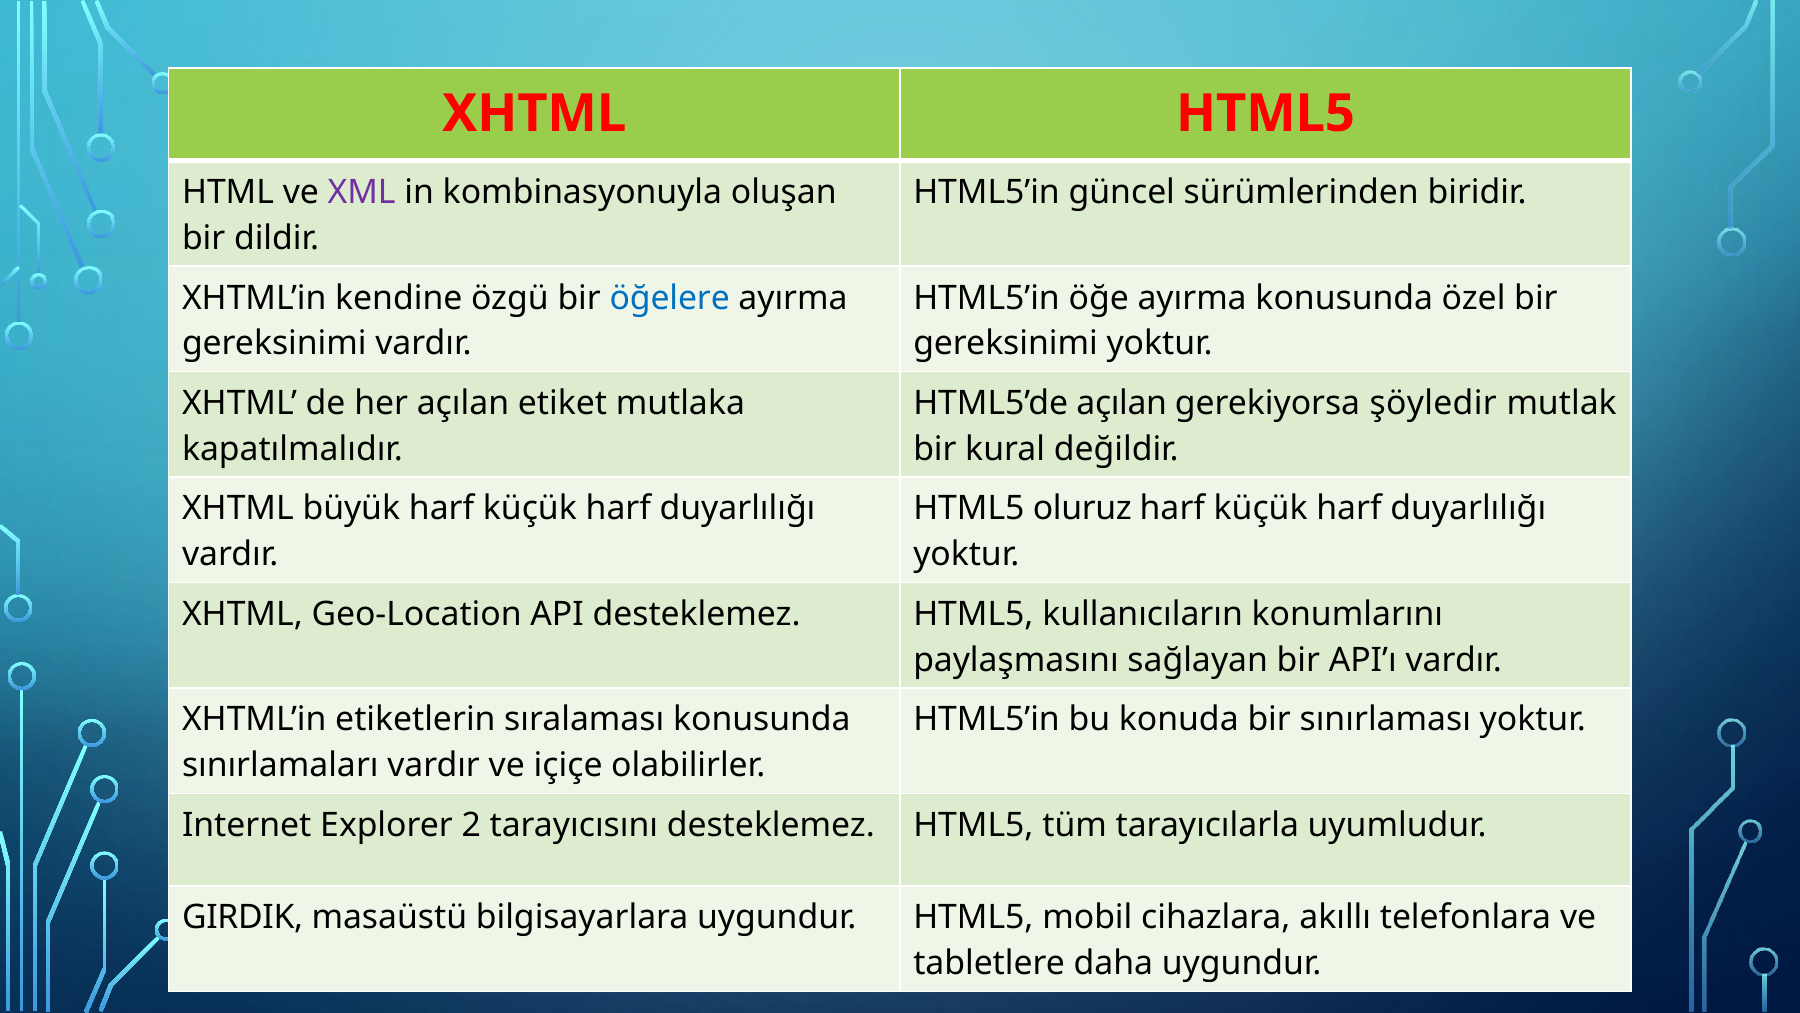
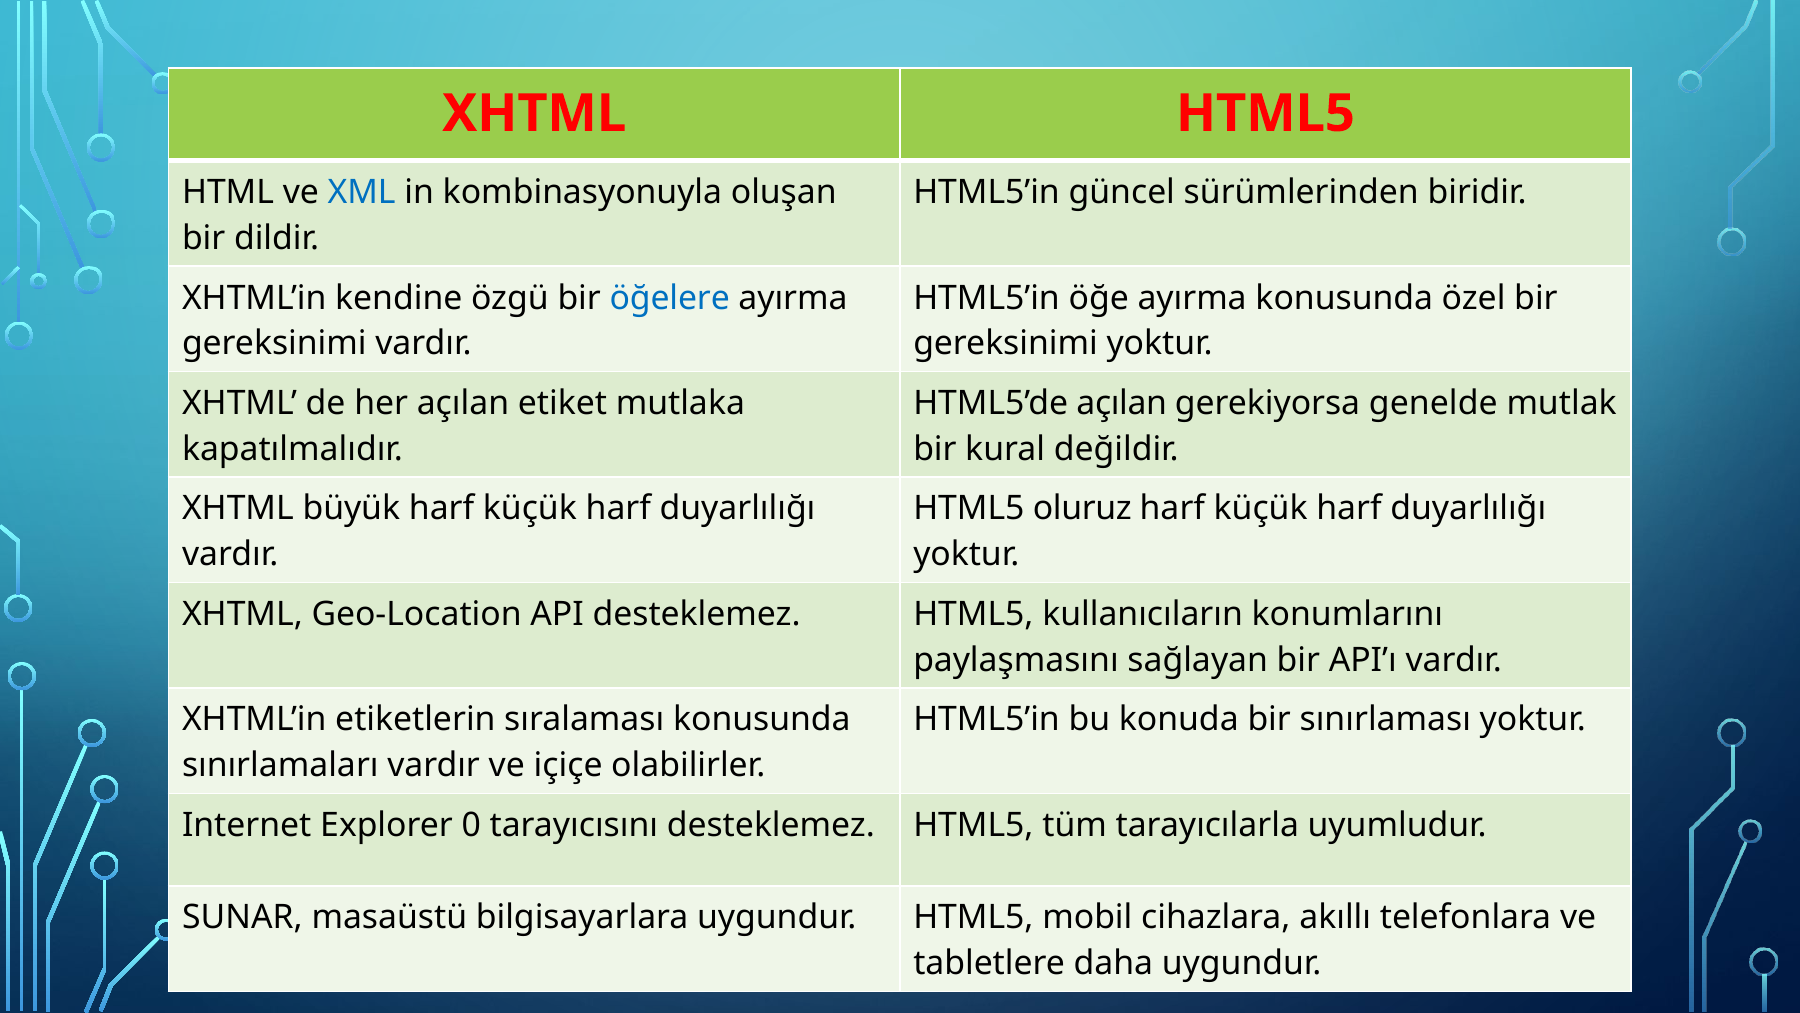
XML colour: purple -> blue (362, 192)
şöyledir: şöyledir -> genelde (1433, 403)
2: 2 -> 0 (471, 825)
GIRDIK: GIRDIK -> SUNAR (242, 917)
